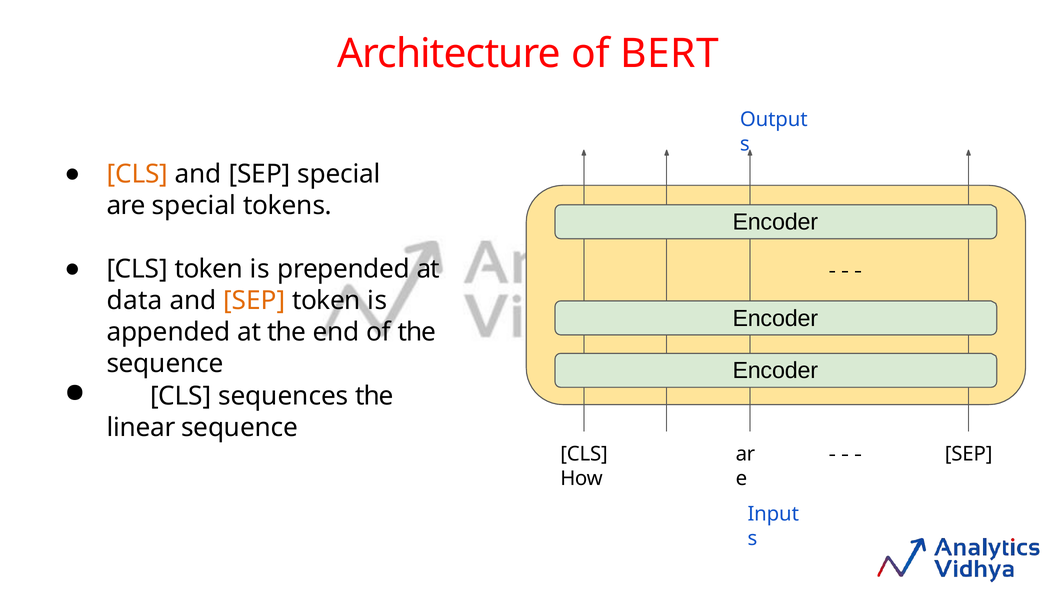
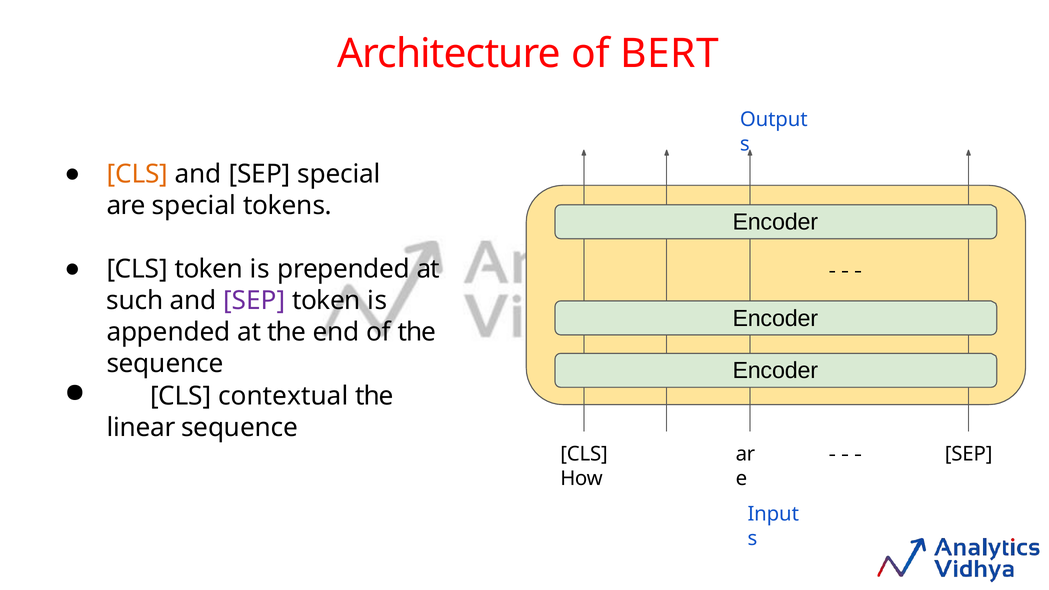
data: data -> such (135, 301)
SEP colour: orange -> purple (254, 301)
sequences: sequences -> contextual (283, 396)
